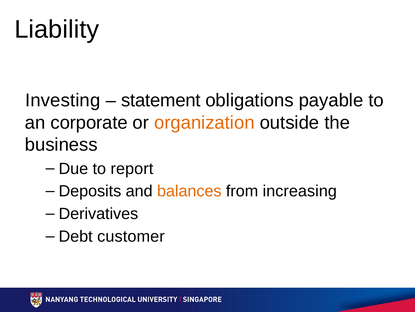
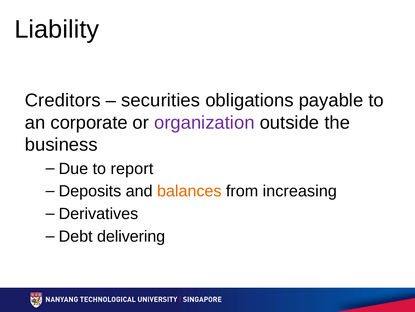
Investing: Investing -> Creditors (63, 100)
statement: statement -> securities (161, 100)
organization colour: orange -> purple (204, 122)
customer: customer -> delivering (131, 236)
